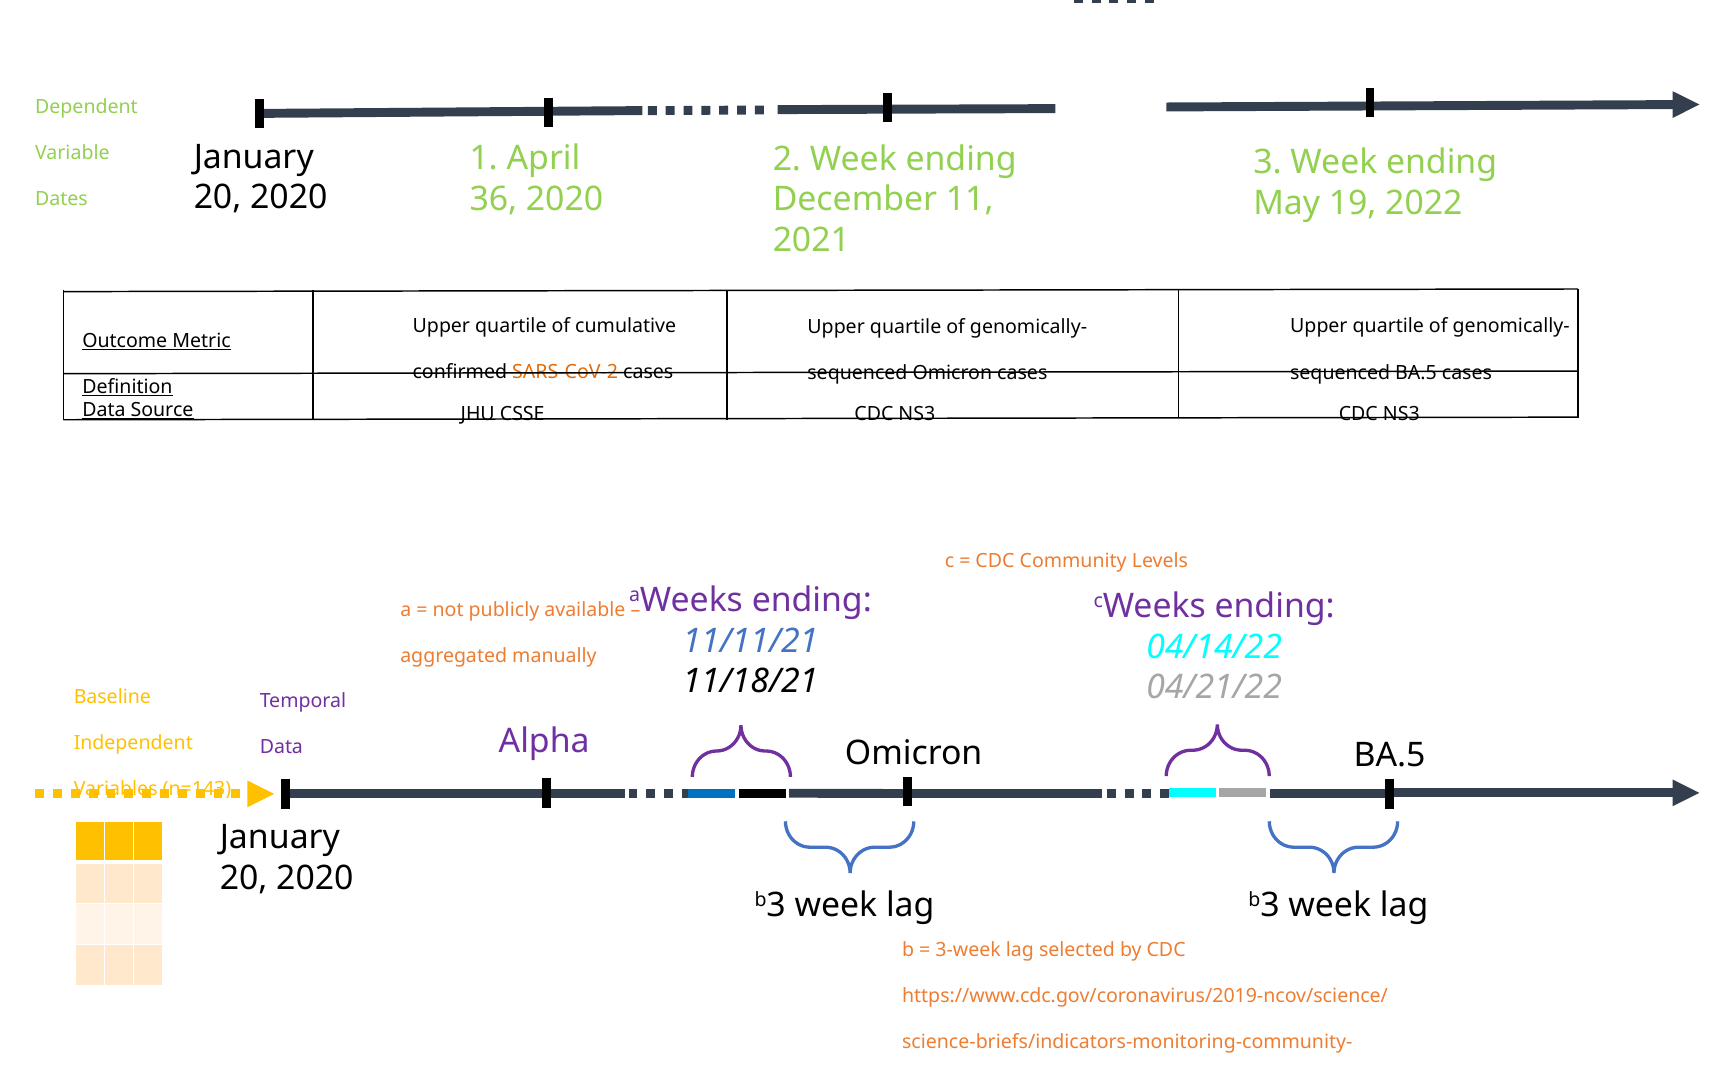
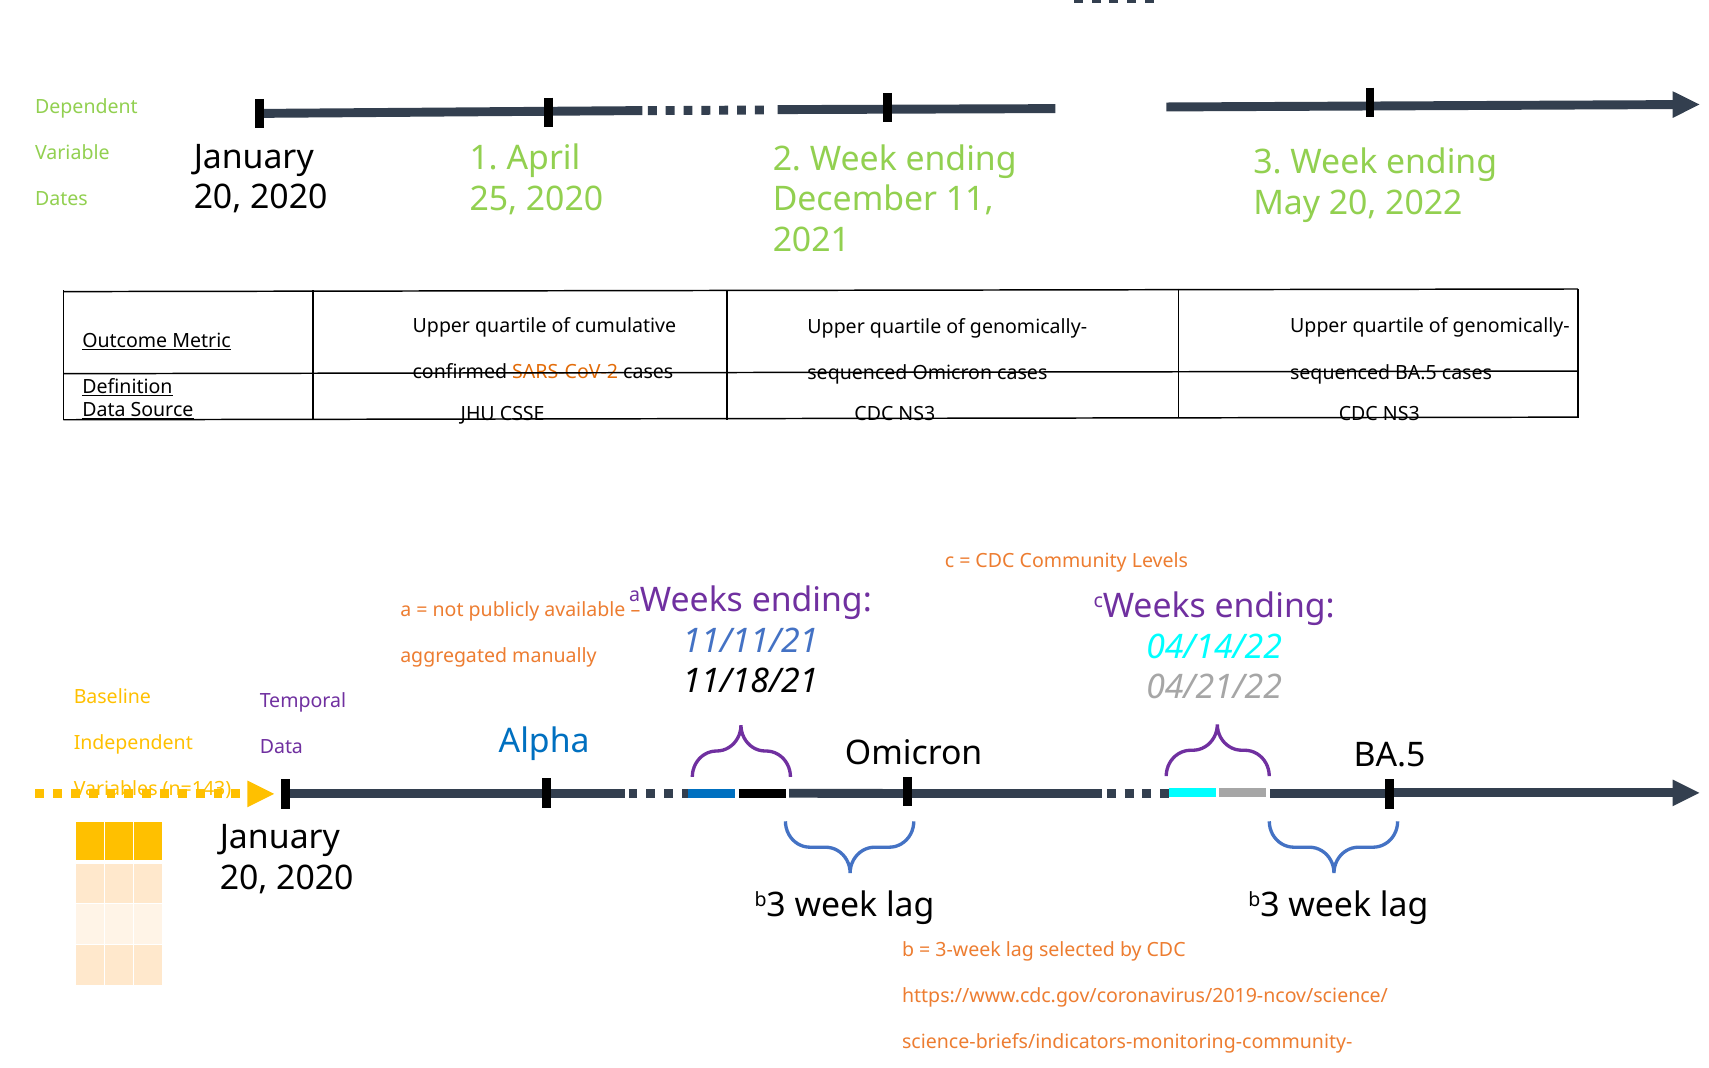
36: 36 -> 25 (493, 199)
May 19: 19 -> 20 (1353, 203)
Alpha colour: purple -> blue (544, 742)
